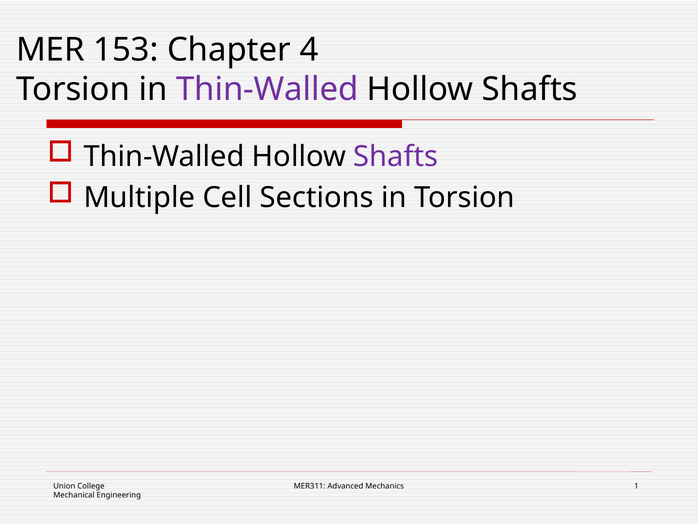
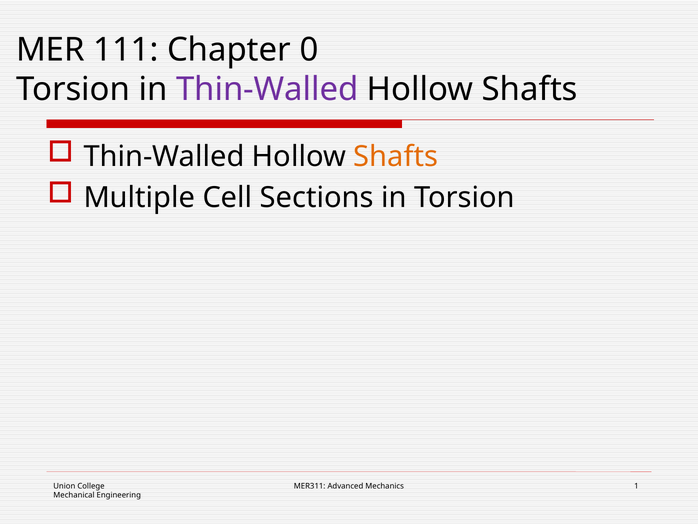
153: 153 -> 111 (126, 50)
4: 4 -> 0 (309, 50)
Shafts colour: purple -> orange (396, 157)
